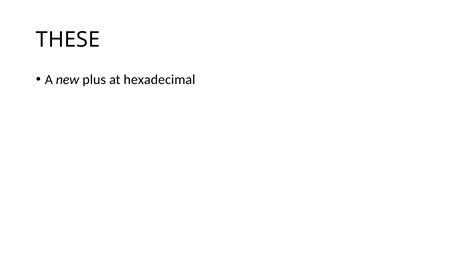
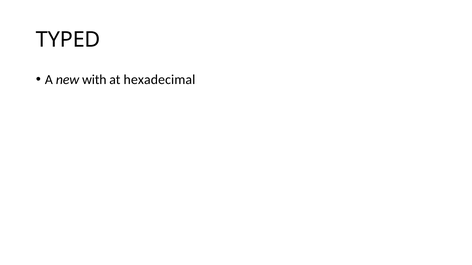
THESE: THESE -> TYPED (68, 40)
plus: plus -> with (94, 80)
